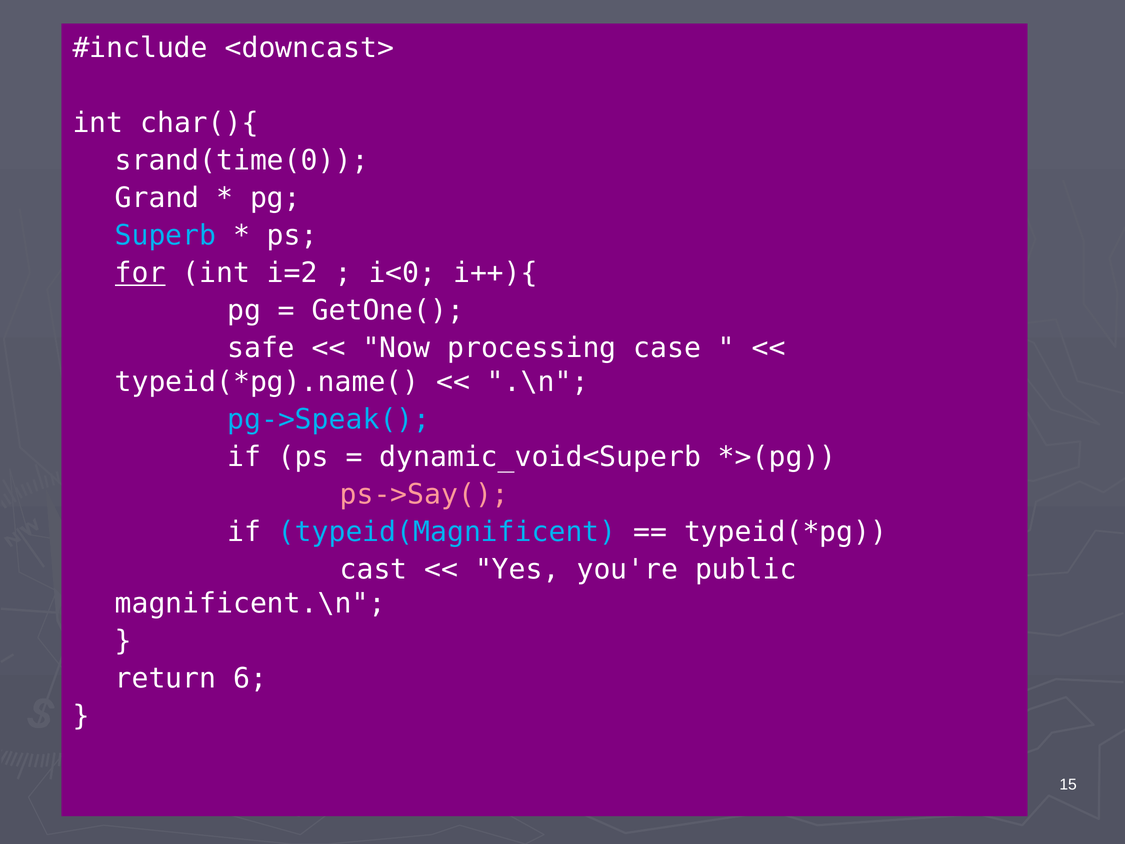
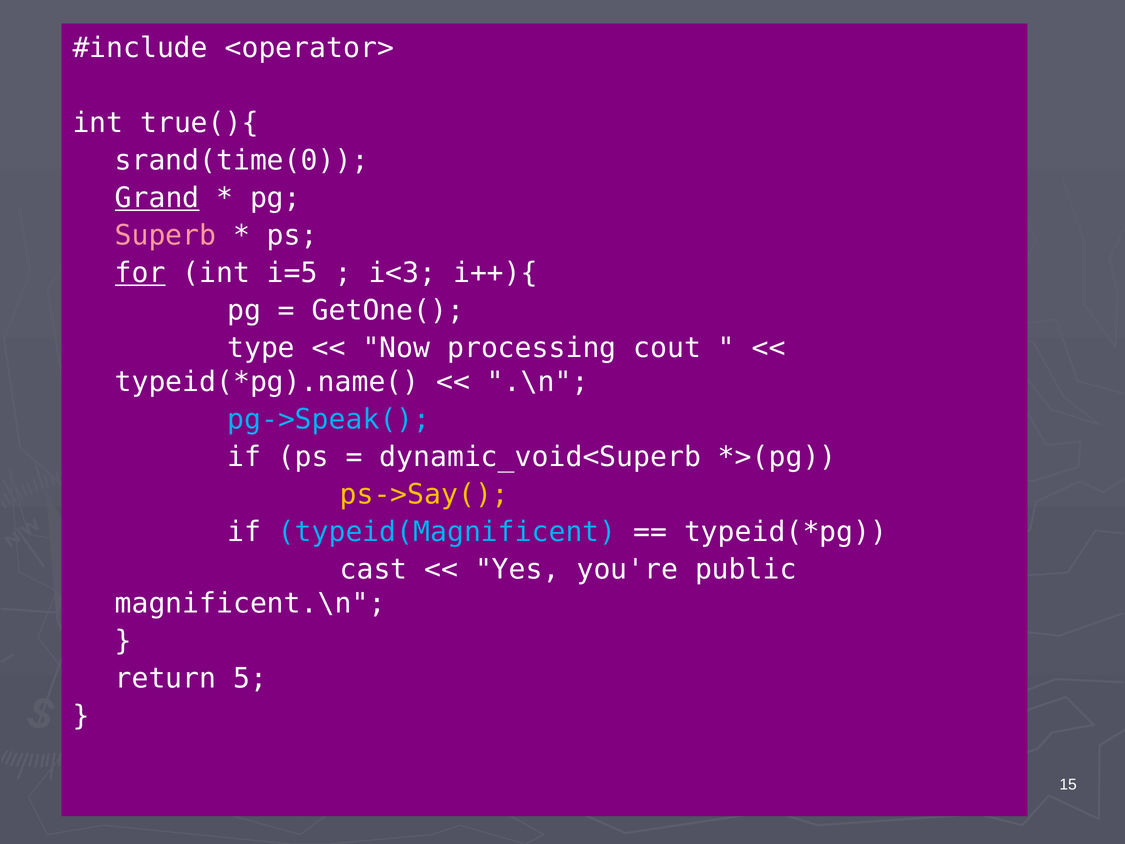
<downcast>: <downcast> -> <operator> (309, 48)
char(){: char(){ -> true(){ (199, 123)
Grand underline: none -> present (157, 198)
Superb colour: light blue -> pink (165, 236)
i=2: i=2 -> i=5 (292, 273)
i<0: i<0 -> i<3 (402, 273)
safe: safe -> type (261, 348)
case: case -> cout (667, 348)
ps->Say( colour: pink -> yellow (424, 494)
6: 6 -> 5 (250, 678)
